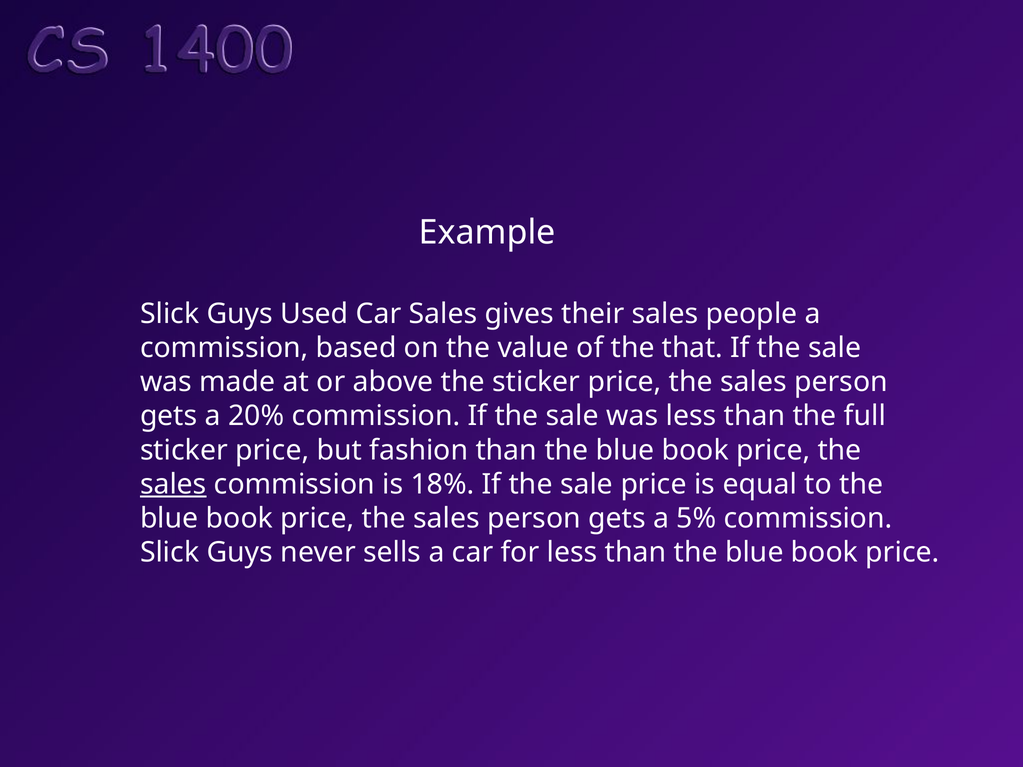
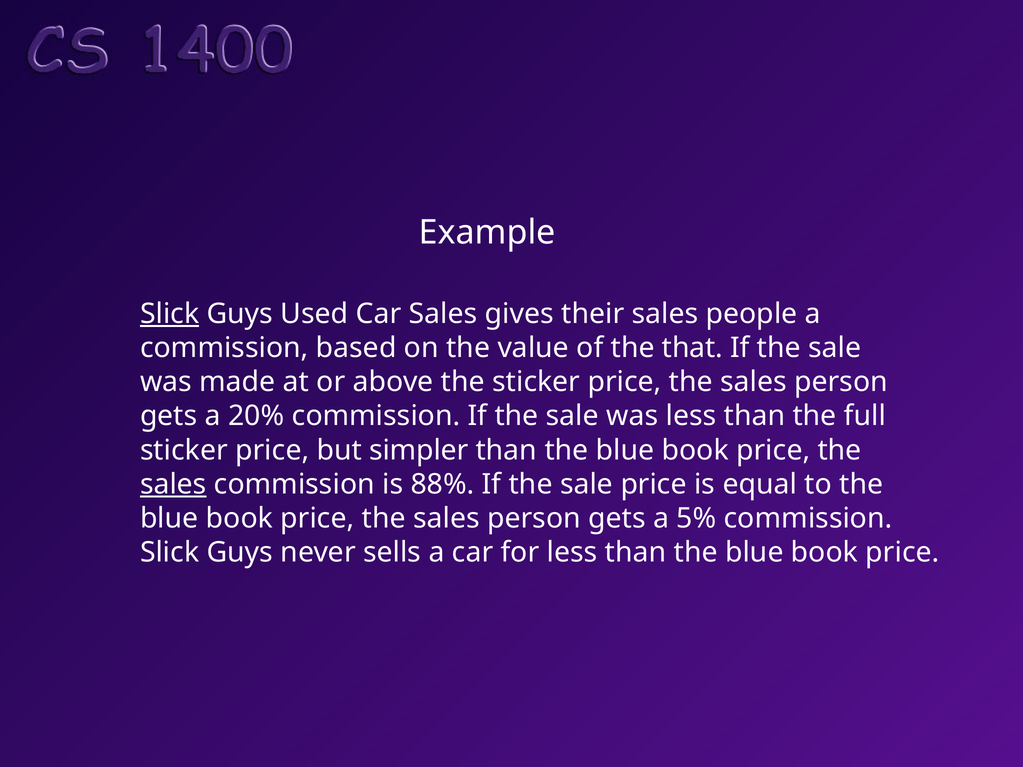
Slick underline: none -> present (170, 314)
fashion: fashion -> simpler (419, 450)
18%: 18% -> 88% (443, 484)
